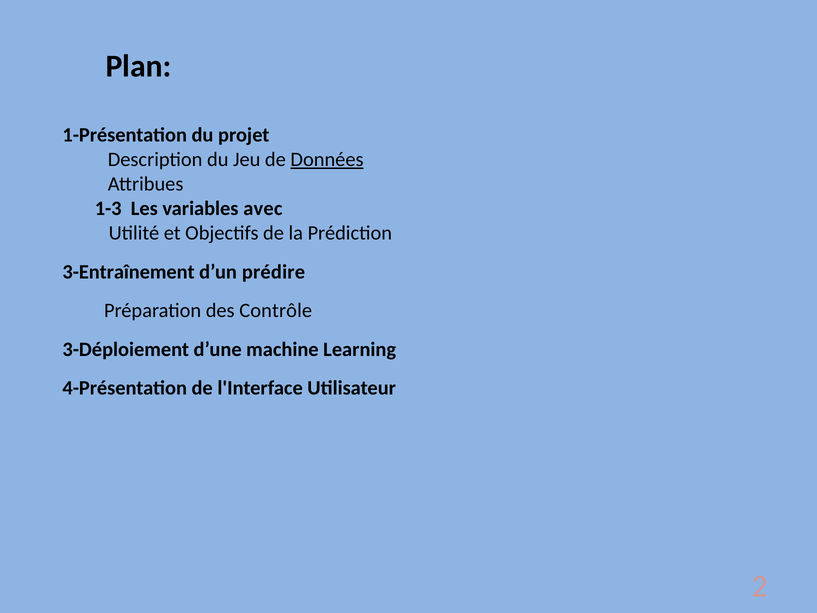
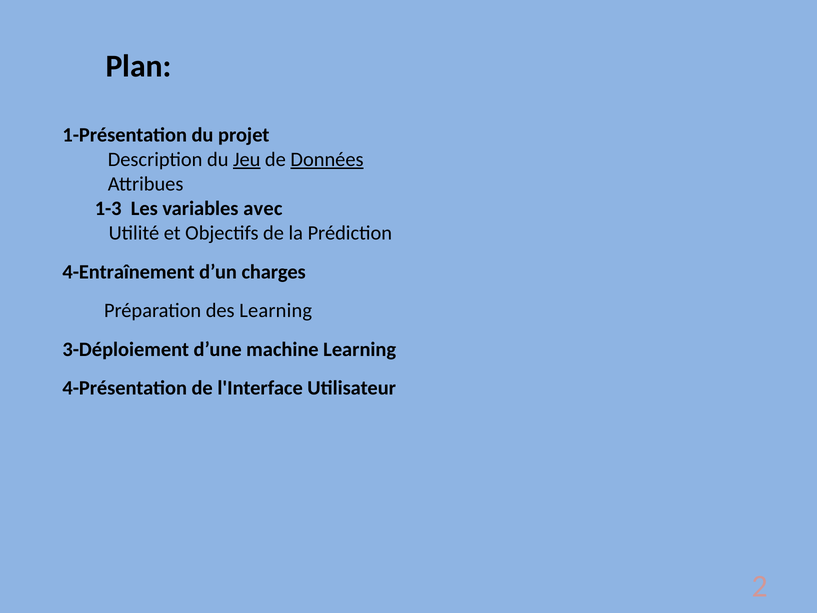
Jeu underline: none -> present (247, 159)
3-Entraînement: 3-Entraînement -> 4-Entraînement (129, 272)
prédire: prédire -> charges (274, 272)
des Contrôle: Contrôle -> Learning (276, 310)
